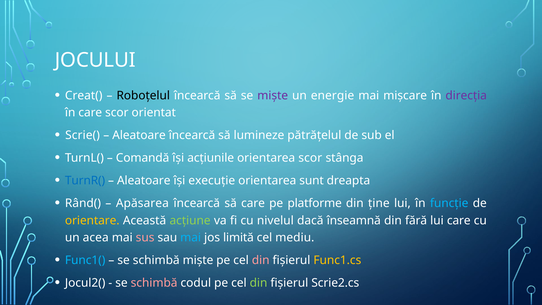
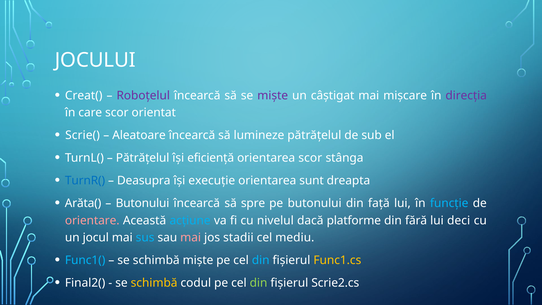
Roboțelul colour: black -> purple (143, 95)
energie: energie -> câștigat (333, 95)
Comandă: Comandă -> Pătrățelul (143, 158)
acțiunile: acțiunile -> eficiență (211, 158)
Aleatoare: Aleatoare -> Deasupra (144, 181)
Rând(: Rând( -> Arăta( (83, 203)
Apăsarea: Apăsarea -> Butonului (143, 203)
să care: care -> spre (253, 203)
pe platforme: platforme -> butonului (315, 203)
ține: ține -> față (379, 203)
orientare colour: yellow -> pink (92, 220)
acțiune colour: light green -> light blue (190, 220)
înseamnă: înseamnă -> platforme (354, 220)
lui care: care -> deci (459, 220)
acea: acea -> jocul (96, 237)
sus colour: pink -> light blue (145, 237)
mai colour: light blue -> pink (191, 237)
limită: limită -> stadii (238, 237)
din colour: pink -> light blue (261, 260)
Jocul2(: Jocul2( -> Final2( (85, 283)
schimbă colour: pink -> yellow (154, 283)
